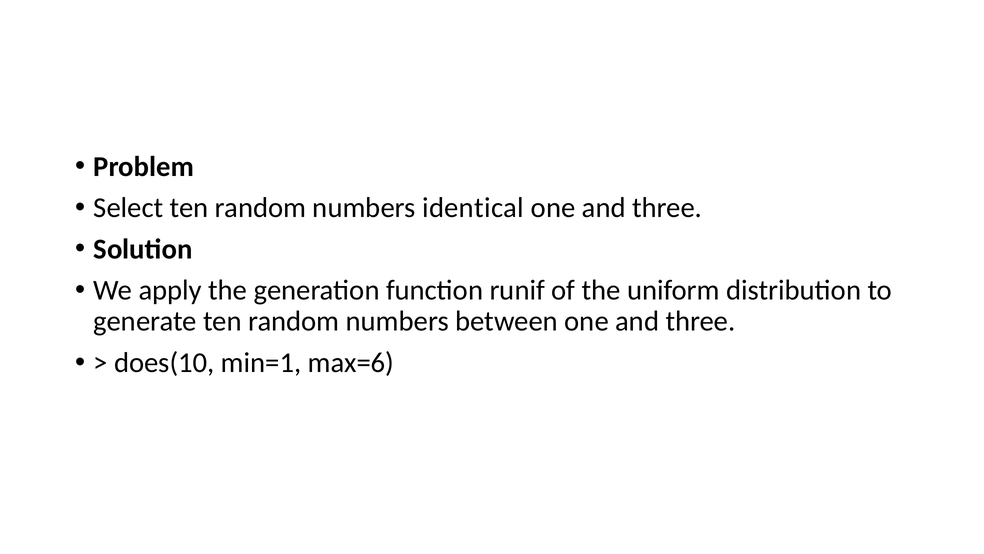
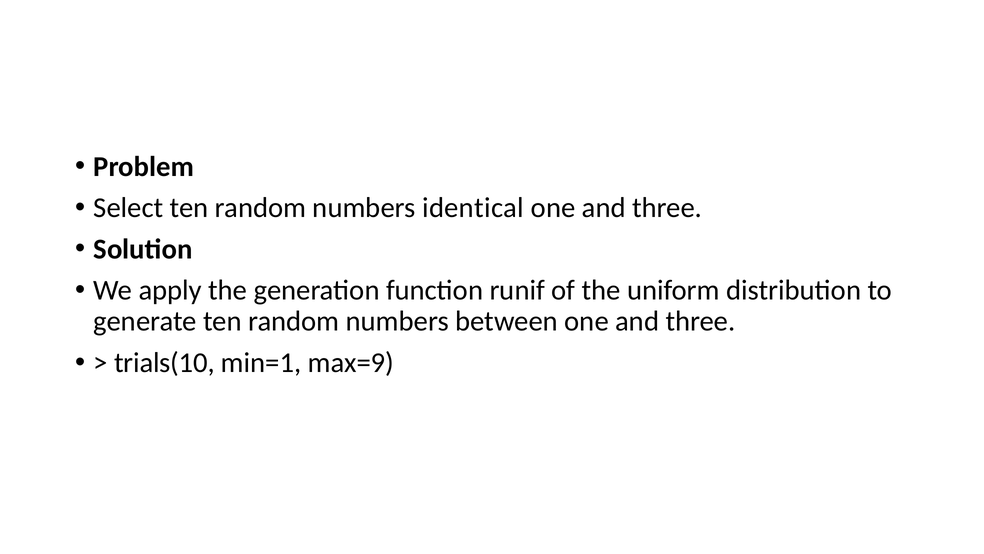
does(10: does(10 -> trials(10 (164, 362)
max=6: max=6 -> max=9 (351, 362)
